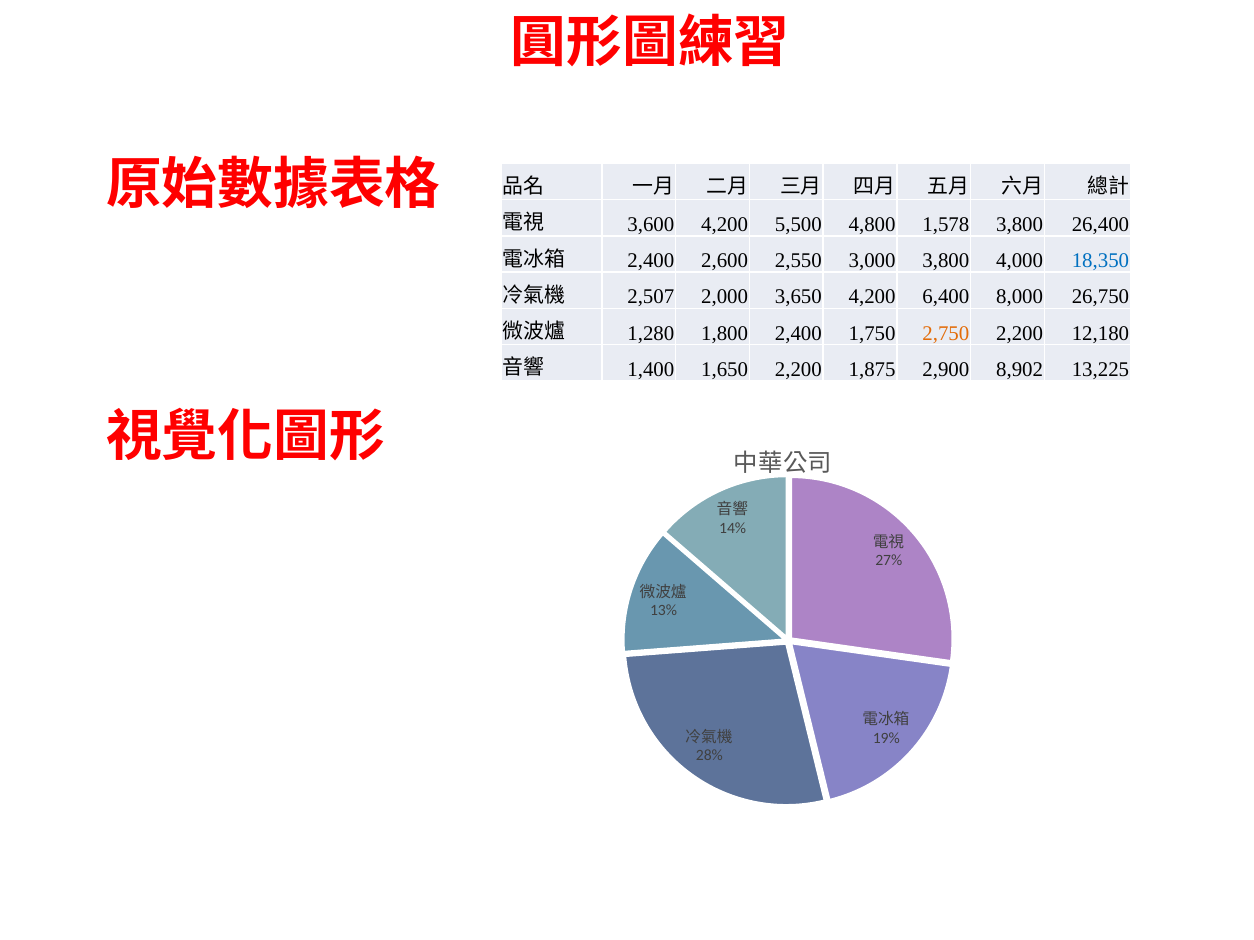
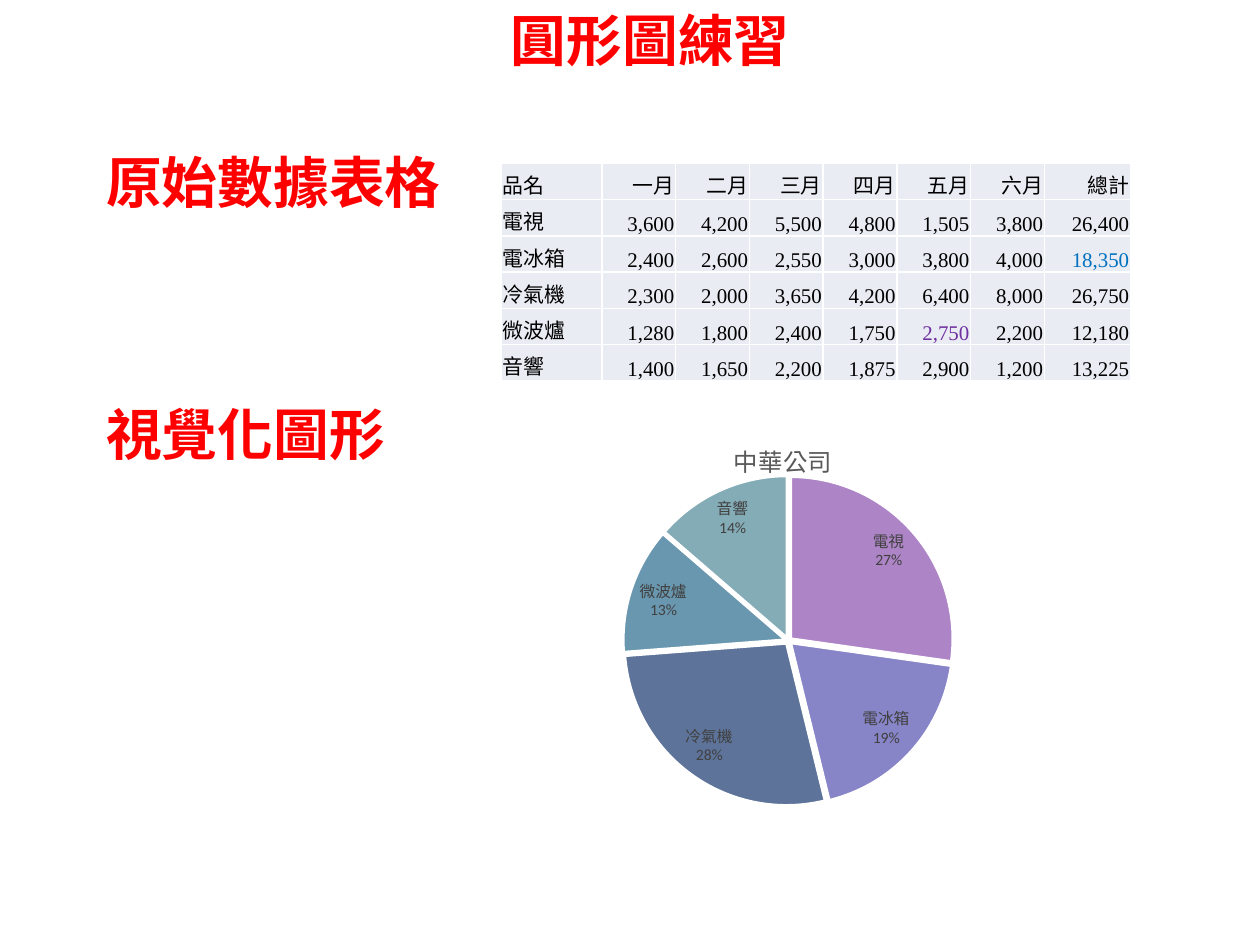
1,578: 1,578 -> 1,505 (946, 224)
2,507: 2,507 -> 2,300 (651, 297)
2,750 colour: orange -> purple (946, 333)
8,902: 8,902 -> 1,200 (1020, 370)
